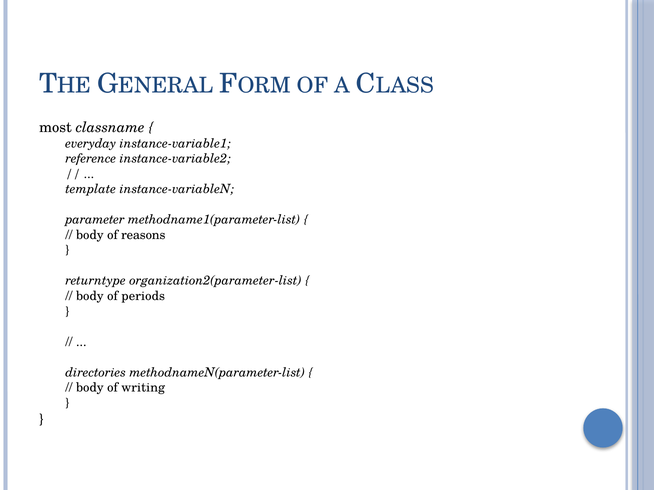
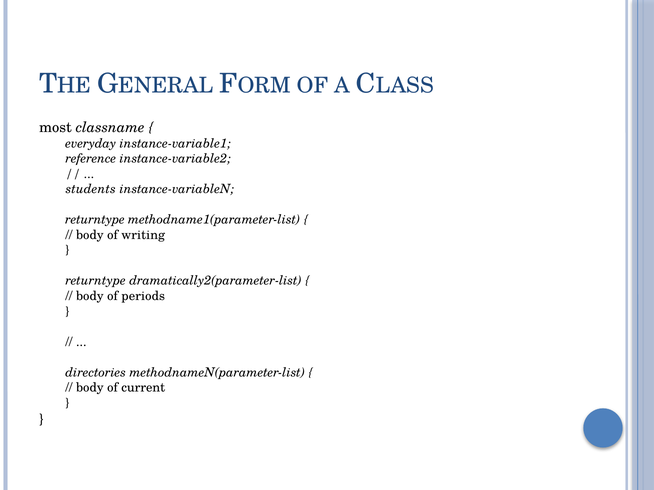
template: template -> students (91, 189)
parameter: parameter -> returntype (95, 220)
reasons: reasons -> writing (143, 235)
organization2(parameter-list: organization2(parameter-list -> dramatically2(parameter-list (216, 281)
writing: writing -> current (143, 388)
